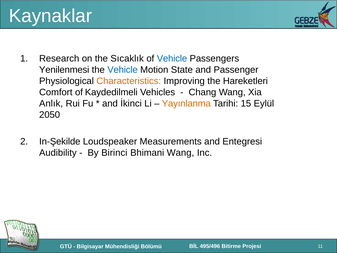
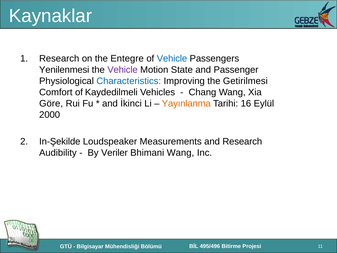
Sıcaklık: Sıcaklık -> Entegre (127, 59)
Vehicle colour: blue -> purple (123, 70)
Characteristics colour: orange -> blue (129, 81)
Hareketleri: Hareketleri -> Getirilmesi (245, 81)
Anlık: Anlık -> Göre (51, 103)
15: 15 -> 16 (246, 103)
2050: 2050 -> 2000 (50, 115)
and Entegresi: Entegresi -> Research (242, 141)
Birinci: Birinci -> Veriler (114, 153)
